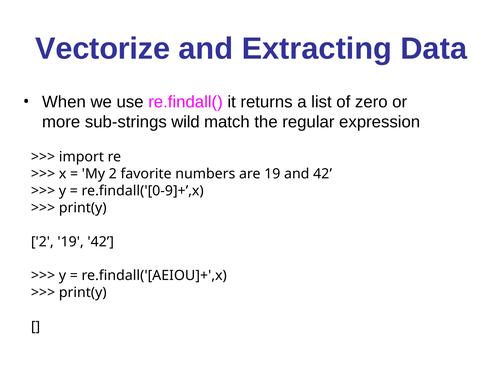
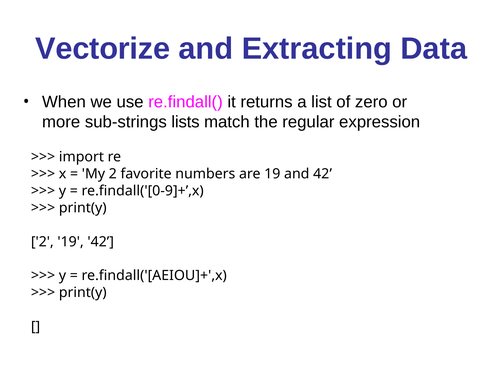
wild: wild -> lists (185, 122)
